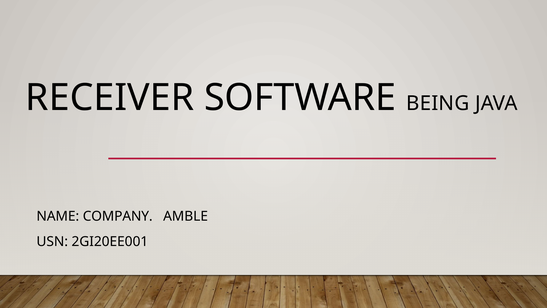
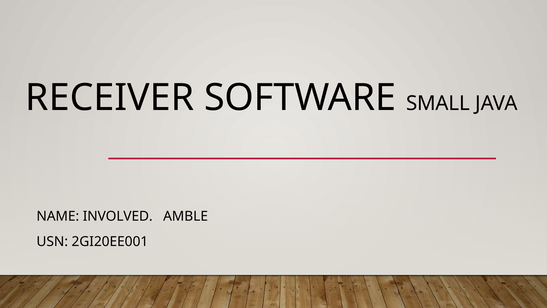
BEING: BEING -> SMALL (438, 103)
COMPANY: COMPANY -> INVOLVED (118, 216)
